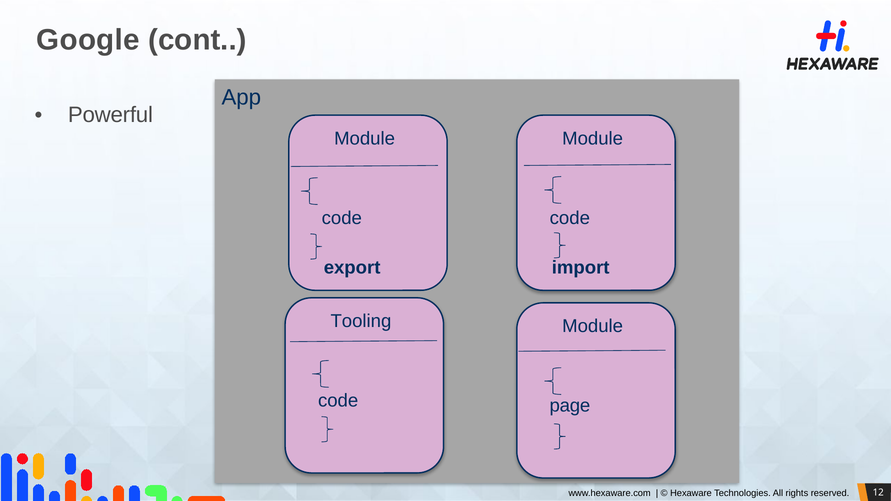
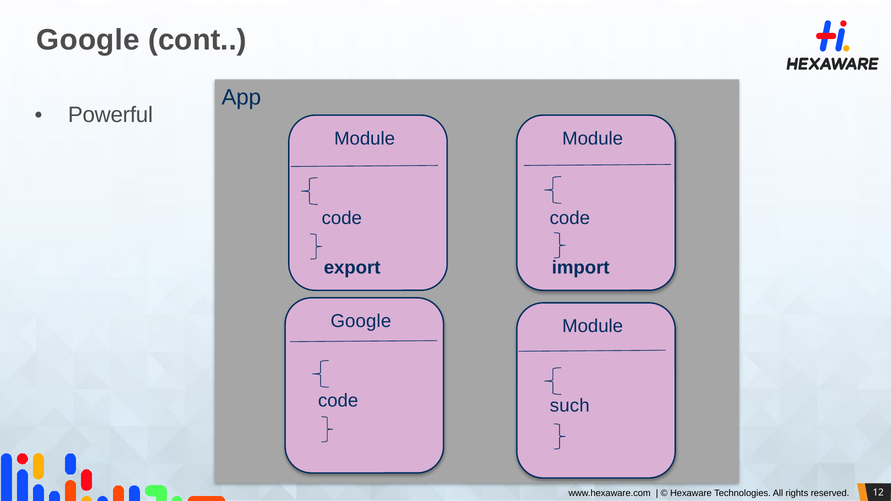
Tooling: Tooling -> Google (361, 321)
page: page -> such (570, 406)
